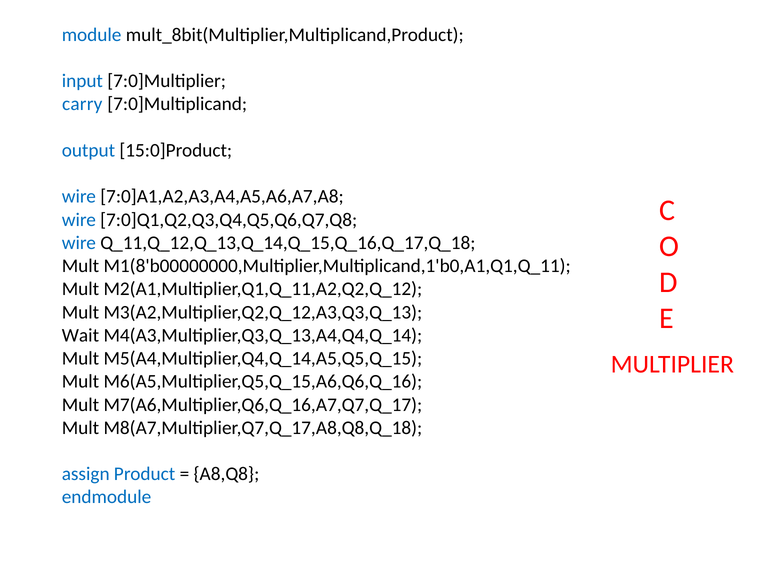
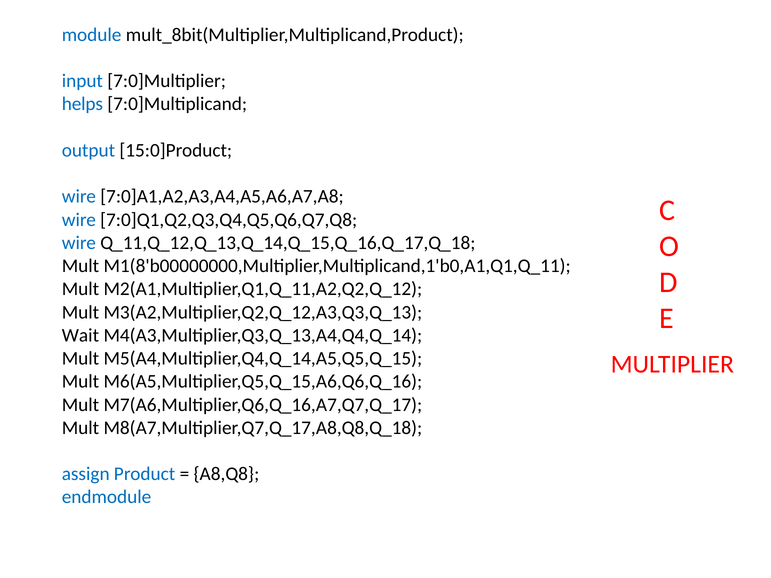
carry: carry -> helps (82, 104)
